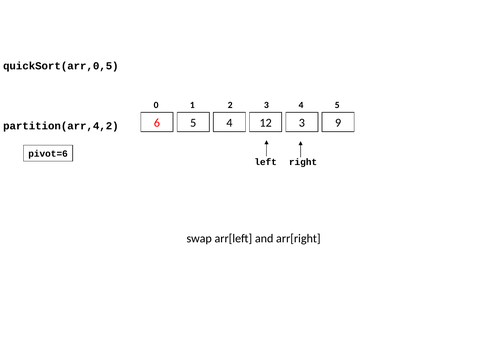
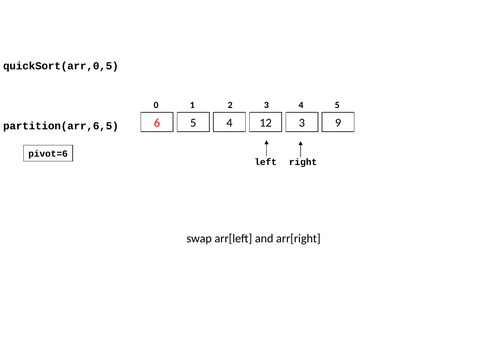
partition(arr,4,2: partition(arr,4,2 -> partition(arr,6,5 (61, 126)
